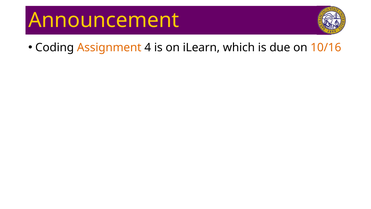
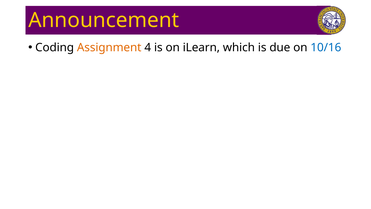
10/16 colour: orange -> blue (326, 48)
